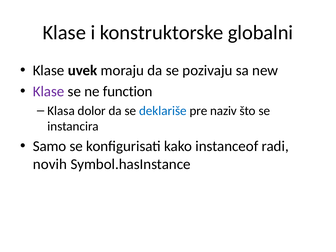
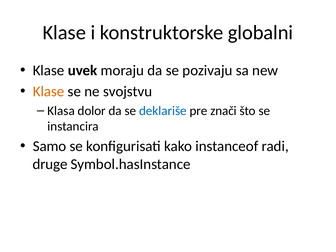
Klase colour: purple -> orange (49, 91)
function: function -> svojstvu (128, 91)
naziv: naziv -> znači (224, 111)
novih: novih -> druge (50, 164)
